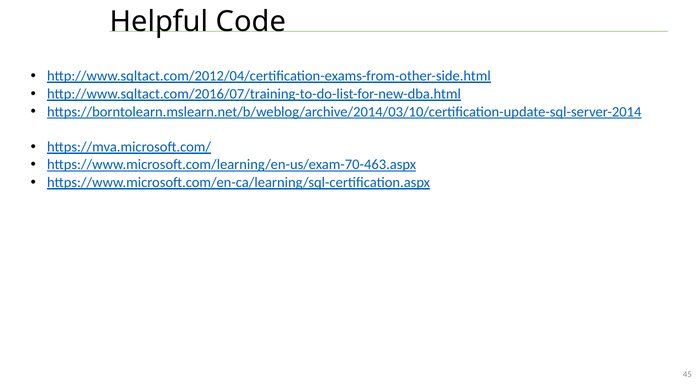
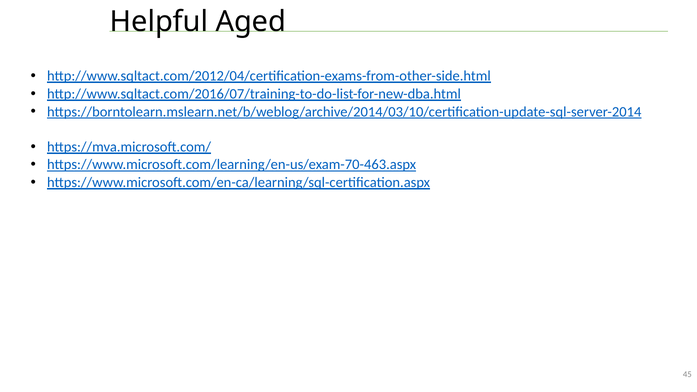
Code: Code -> Aged (251, 22)
